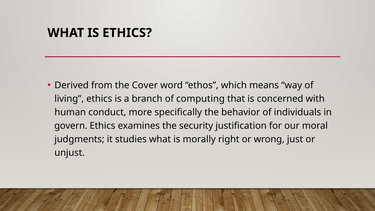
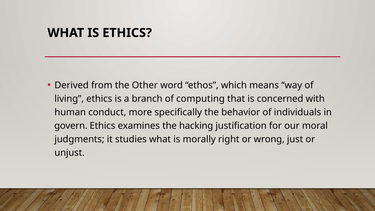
Cover: Cover -> Other (145, 85)
security: security -> hacking (196, 126)
